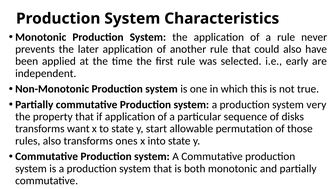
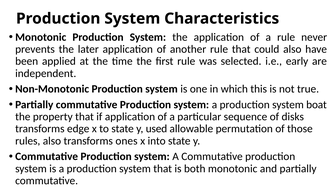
very: very -> boat (317, 105)
want: want -> edge (78, 129)
start: start -> used (156, 129)
